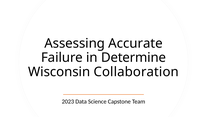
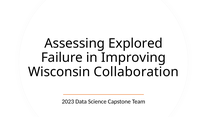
Accurate: Accurate -> Explored (135, 43)
Determine: Determine -> Improving (133, 57)
